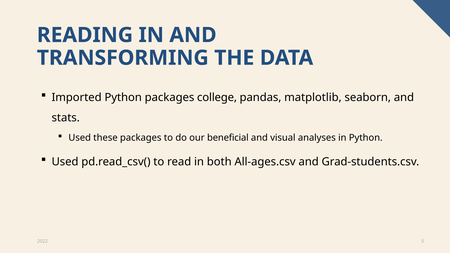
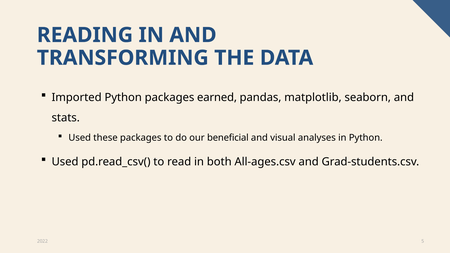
college: college -> earned (217, 97)
